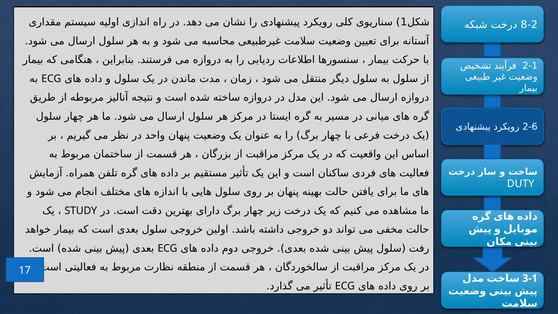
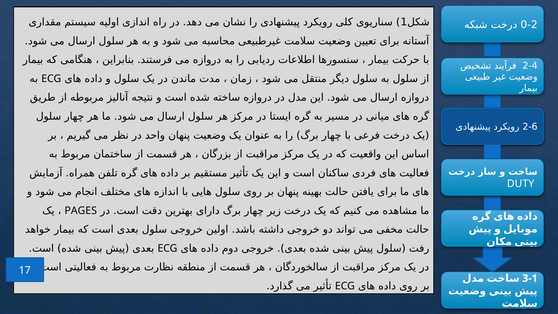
8-2: 8-2 -> 0-2 (529, 25)
2-1: 2-1 -> 2-4 (530, 66)
STUDY: STUDY -> PAGES (81, 210)
